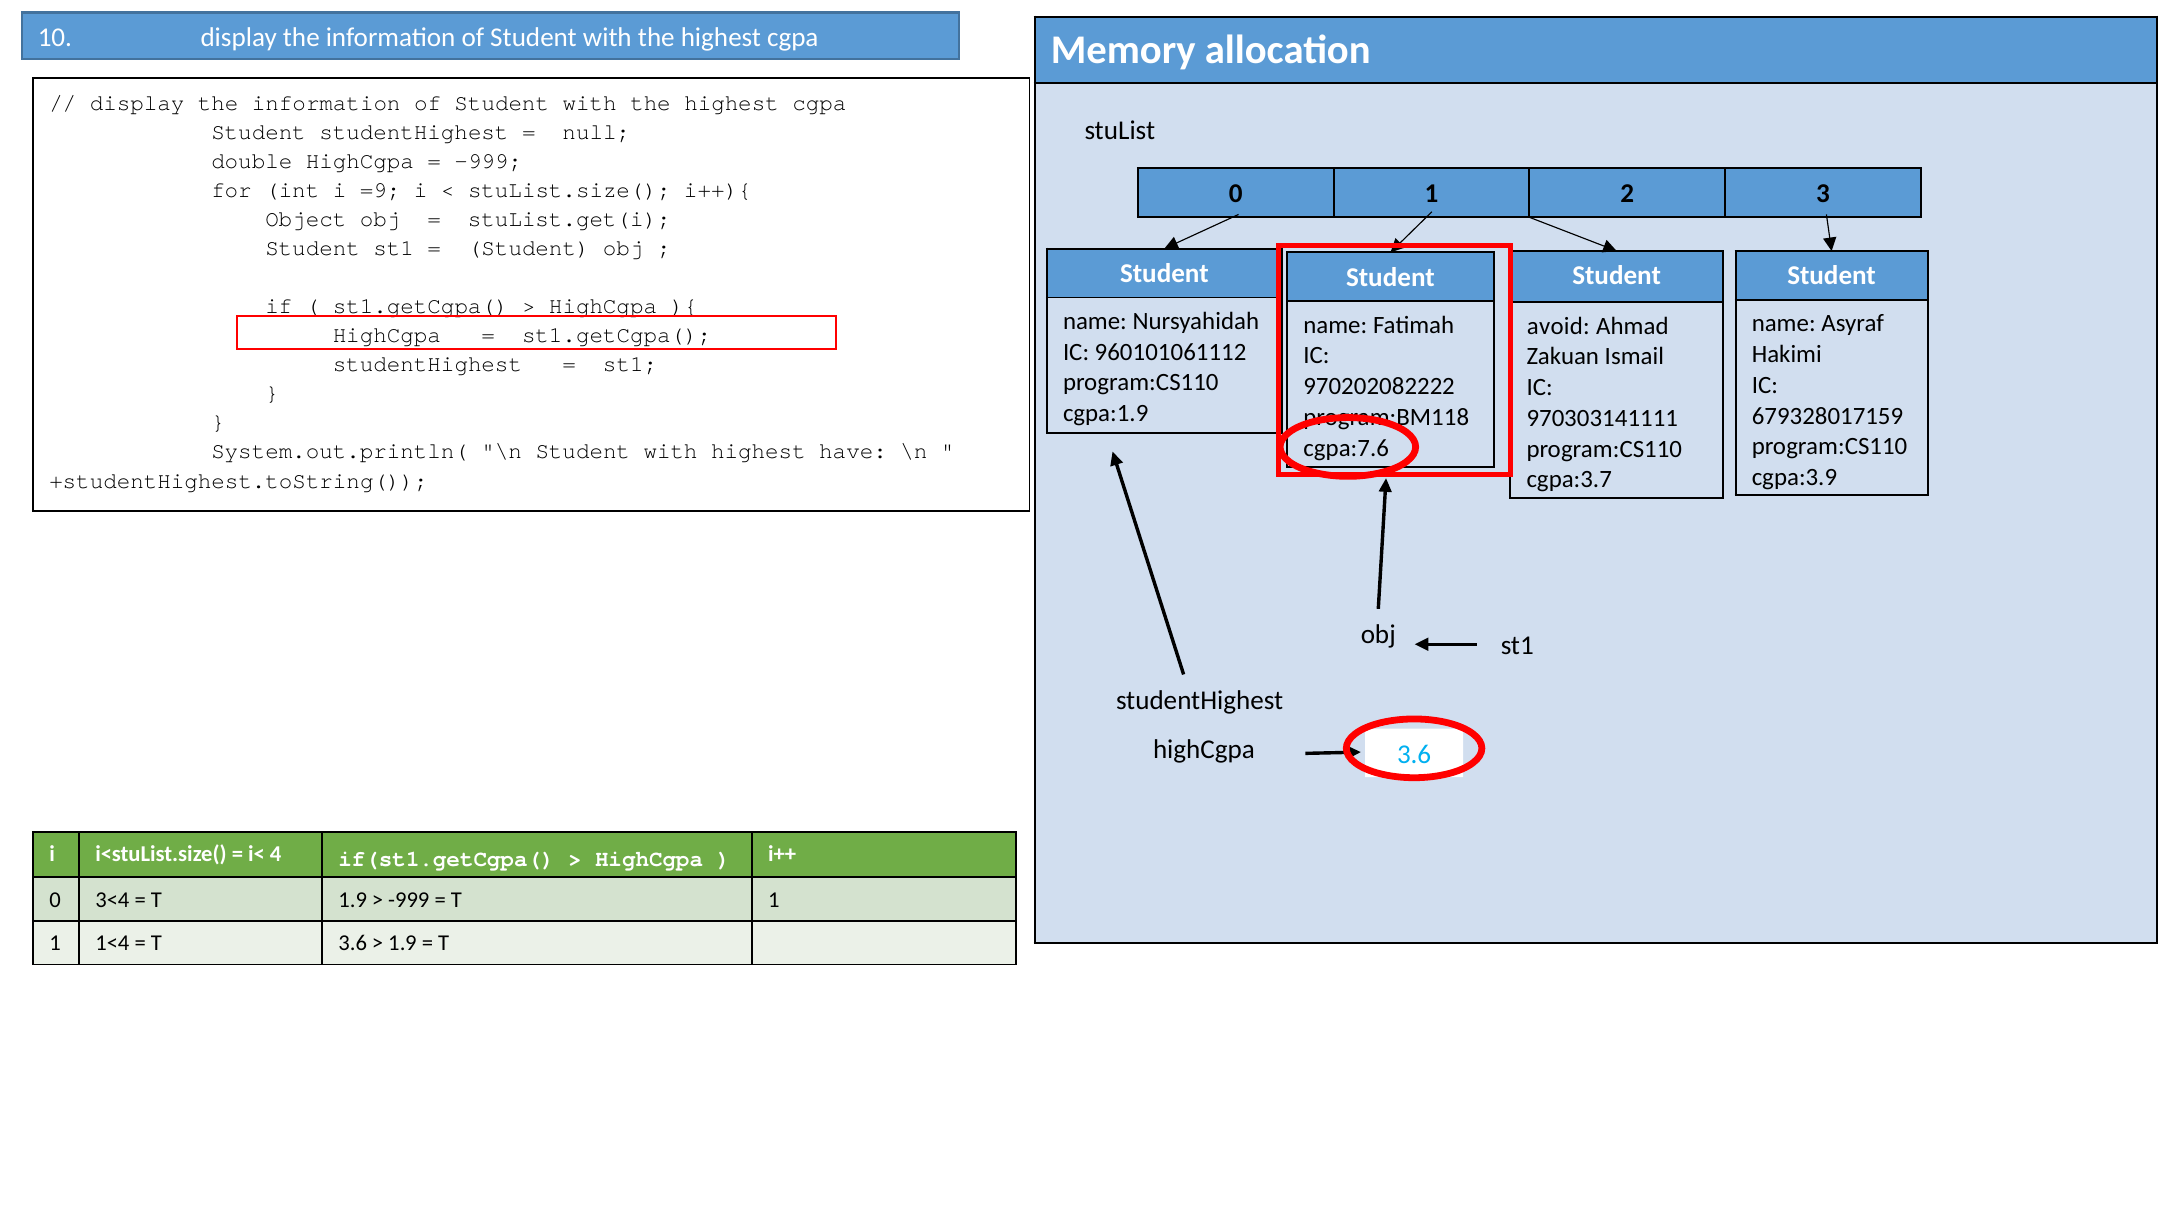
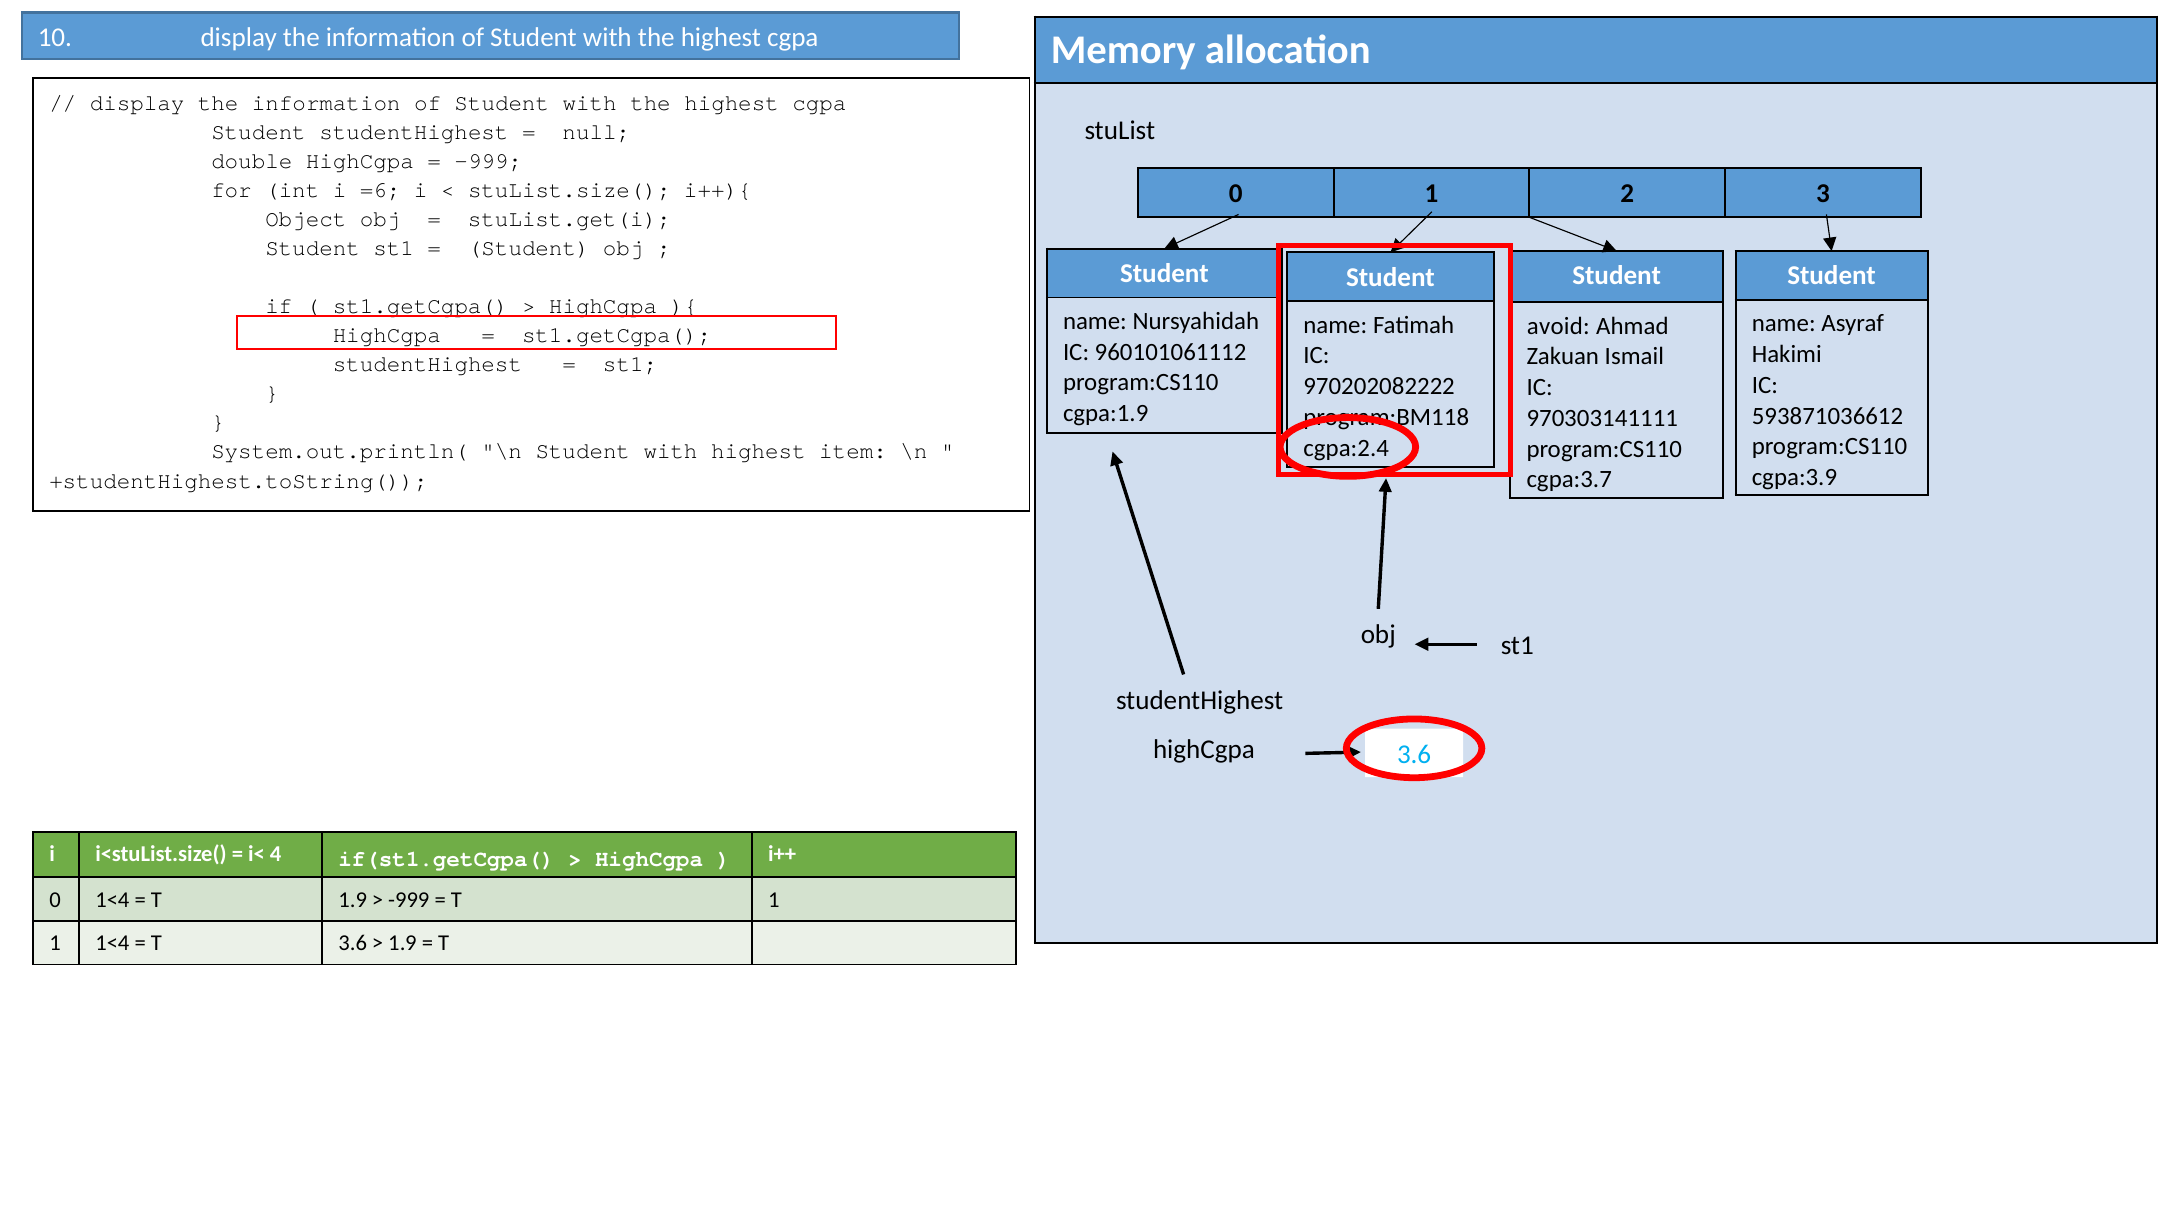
=9: =9 -> =6 (380, 190)
679328017159: 679328017159 -> 593871036612 (1828, 416)
cgpa:7.6: cgpa:7.6 -> cgpa:2.4 (1346, 448)
have: have -> item (853, 452)
0 3<4: 3<4 -> 1<4 (112, 900)
